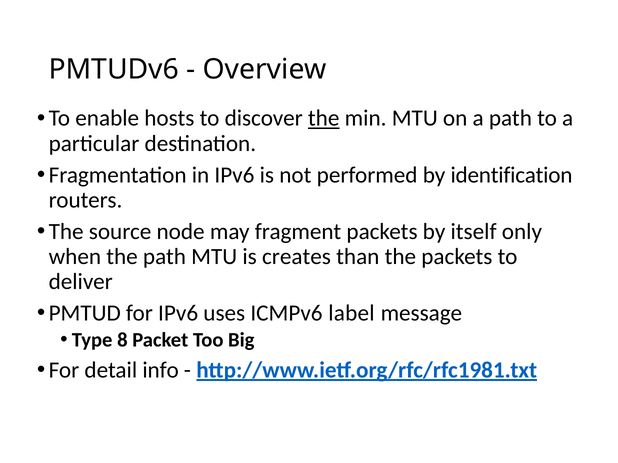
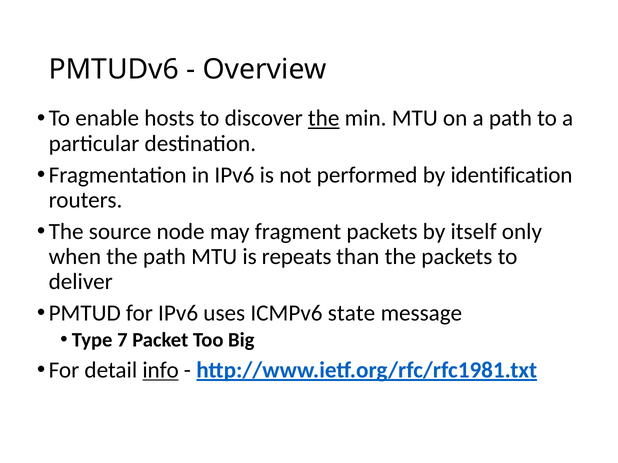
creates: creates -> repeats (297, 257)
label: label -> state (352, 313)
8: 8 -> 7 (122, 340)
info underline: none -> present (161, 370)
